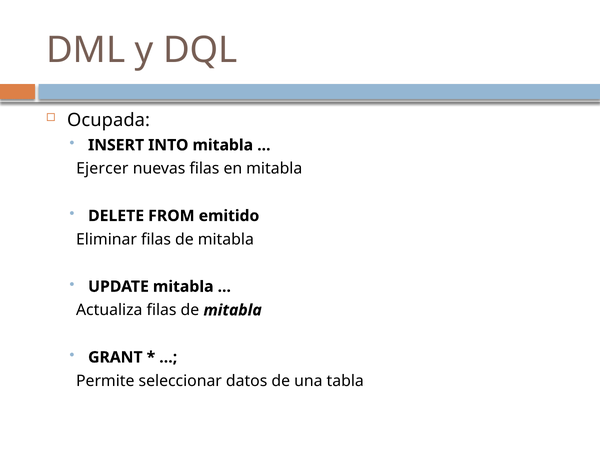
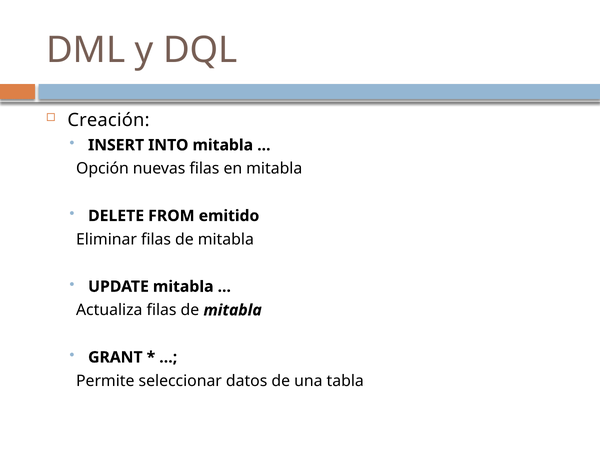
Ocupada: Ocupada -> Creación (108, 120)
Ejercer: Ejercer -> Opción (102, 169)
